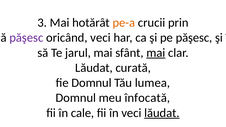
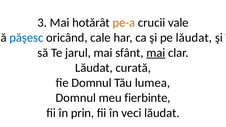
crucii prin: prin -> vale (178, 23)
păşesc colour: purple -> blue (26, 38)
oricând veci: veci -> cale (101, 38)
pe păşesc: păşesc -> lăudat (194, 38)
înfocată: înfocată -> fierbinte (147, 98)
cale: cale -> prin (83, 113)
lăudat underline: present -> none (162, 113)
